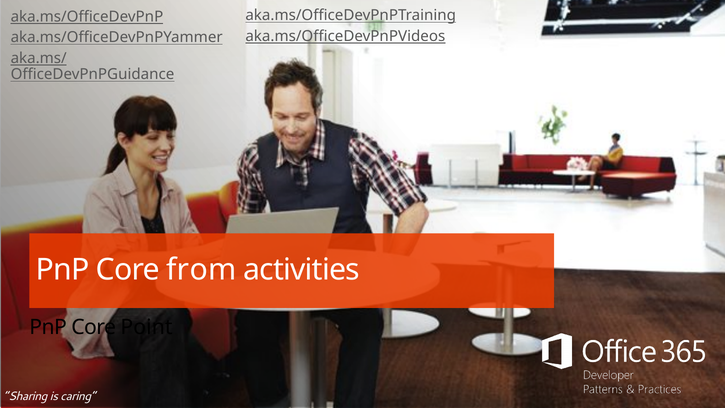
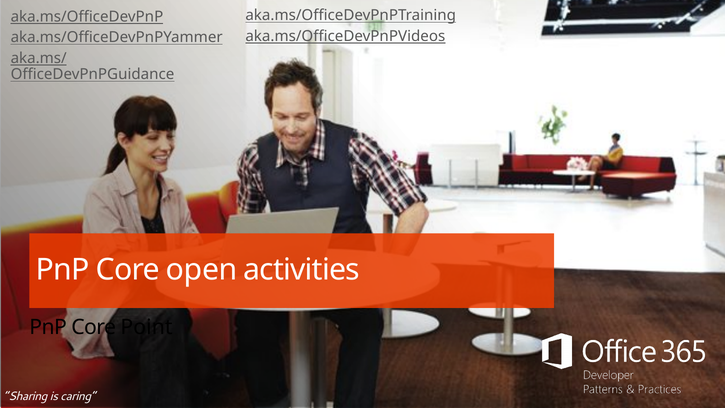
from: from -> open (202, 270)
